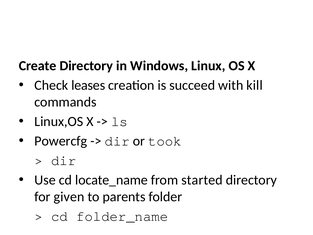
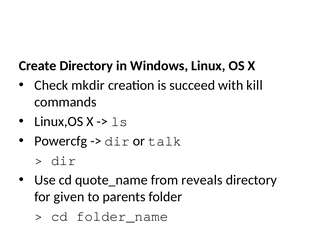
leases: leases -> mkdir (88, 85)
took: took -> talk (165, 141)
locate_name: locate_name -> quote_name (111, 180)
started: started -> reveals (202, 180)
